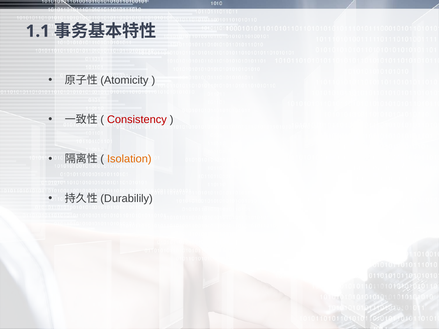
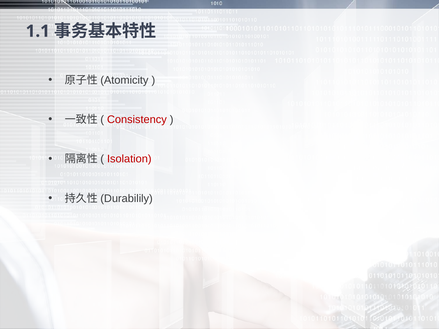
Isolation colour: orange -> red (129, 159)
